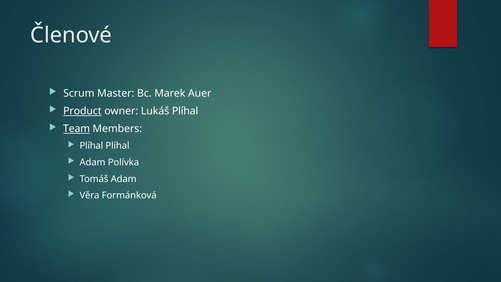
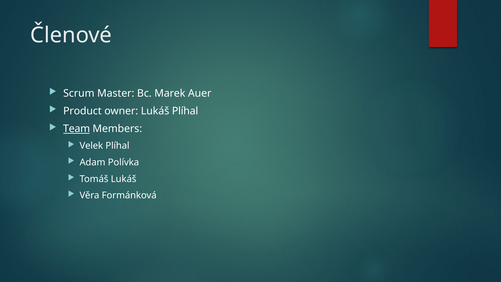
Product underline: present -> none (82, 111)
Plíhal: Plíhal -> Velek (91, 146)
Tomáš Adam: Adam -> Lukáš (124, 179)
